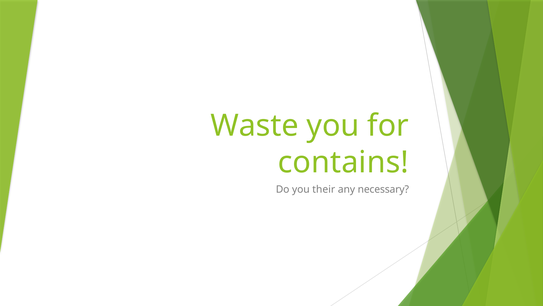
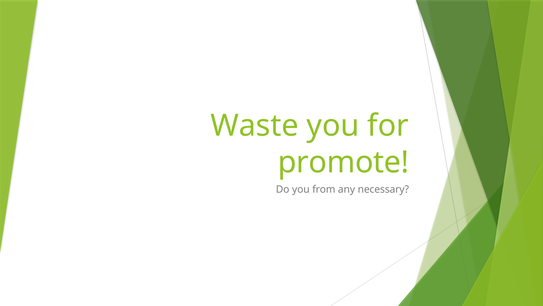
contains: contains -> promote (343, 162)
their: their -> from (324, 189)
